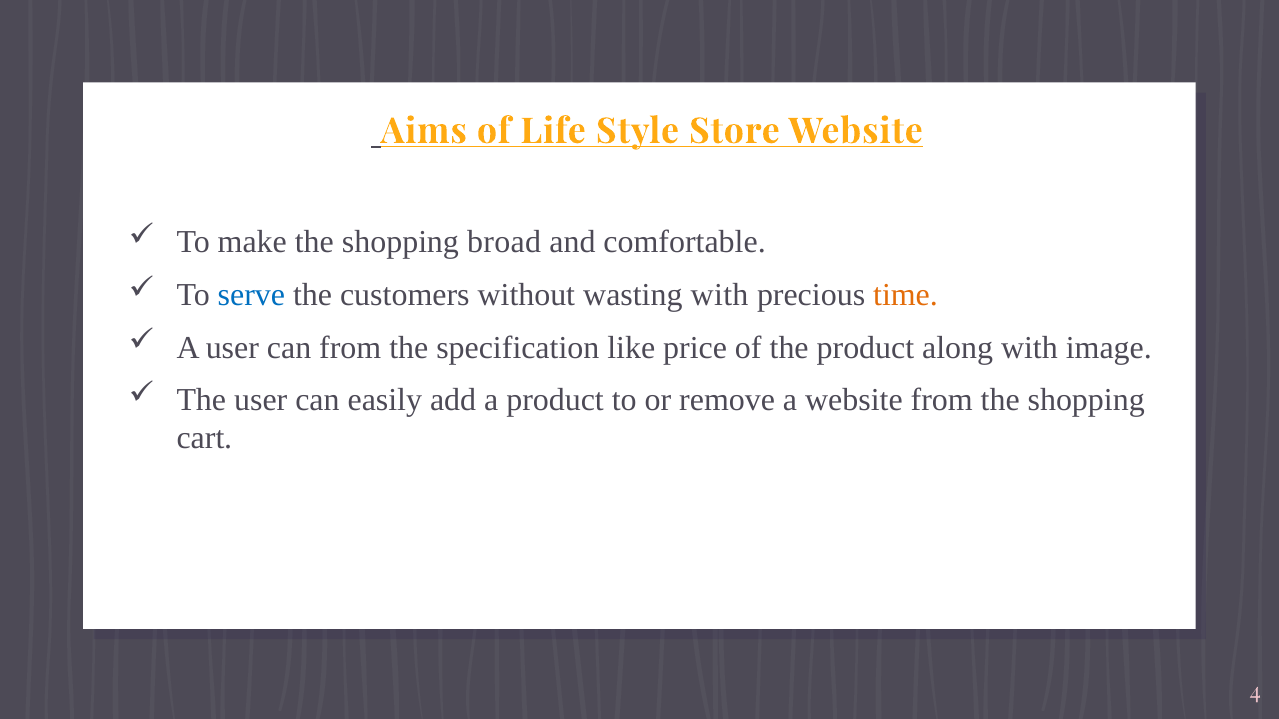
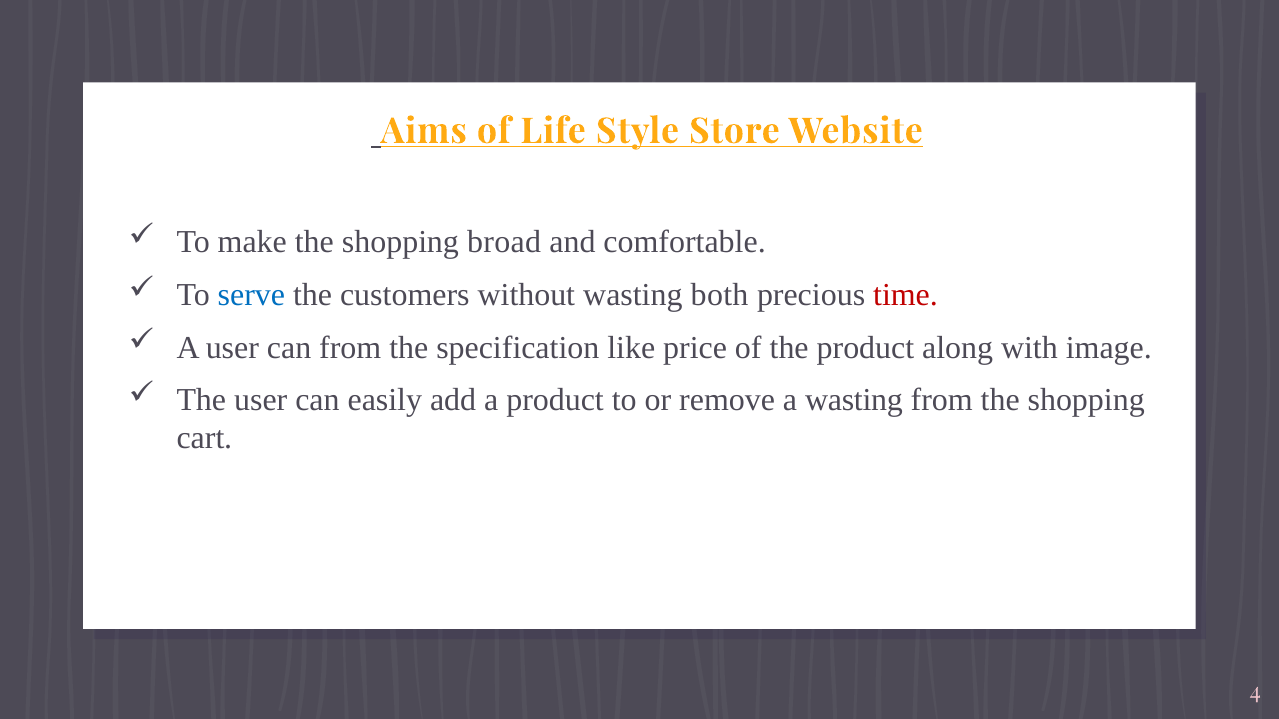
wasting with: with -> both (720, 295)
time colour: orange -> red (906, 295)
a website: website -> wasting (854, 400)
